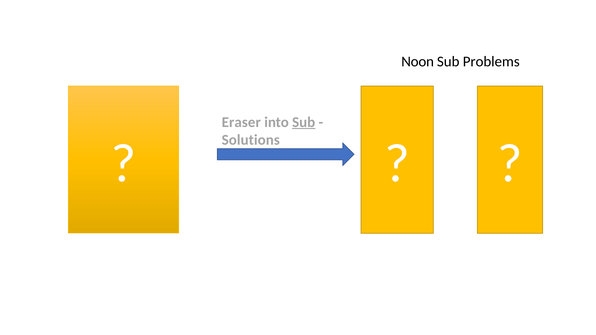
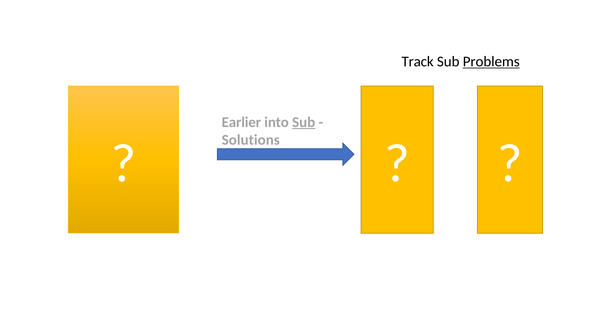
Noon: Noon -> Track (418, 62)
Problems underline: none -> present (491, 62)
Eraser: Eraser -> Earlier (241, 122)
